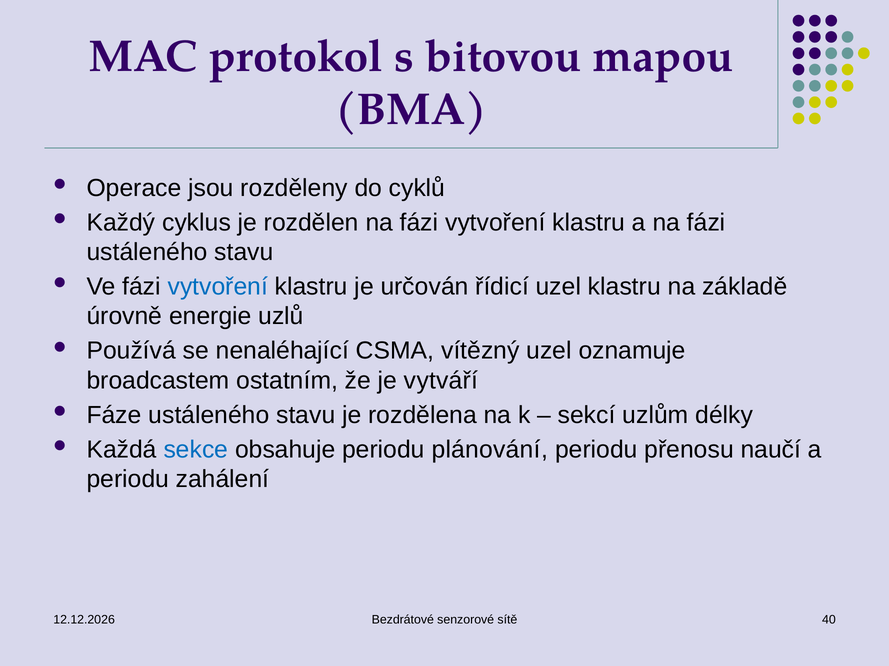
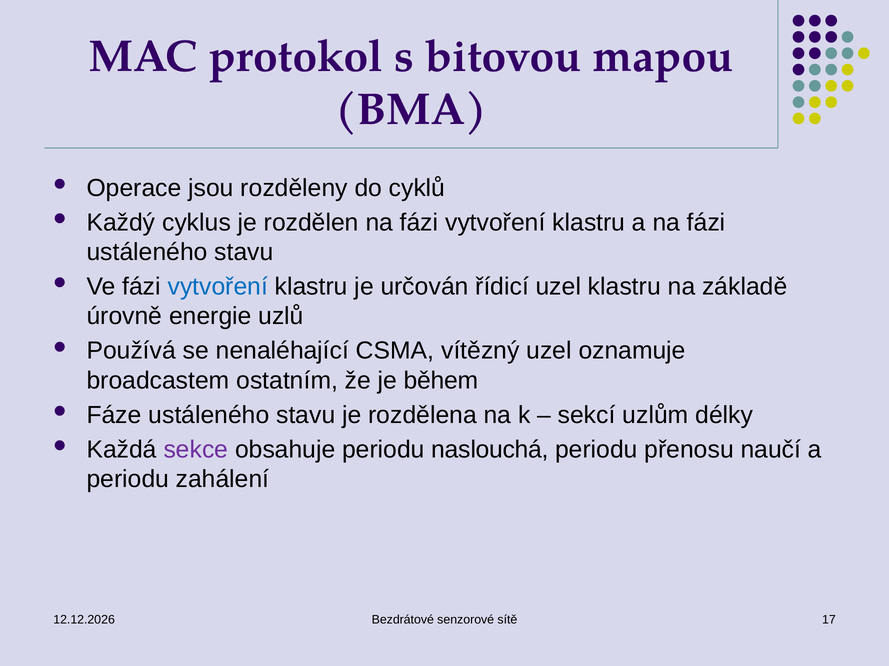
vytváří: vytváří -> během (441, 381)
sekce colour: blue -> purple (196, 450)
plánování: plánování -> naslouchá (490, 450)
40: 40 -> 17 (829, 620)
